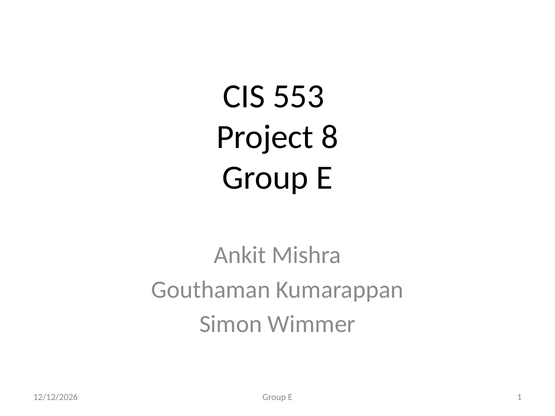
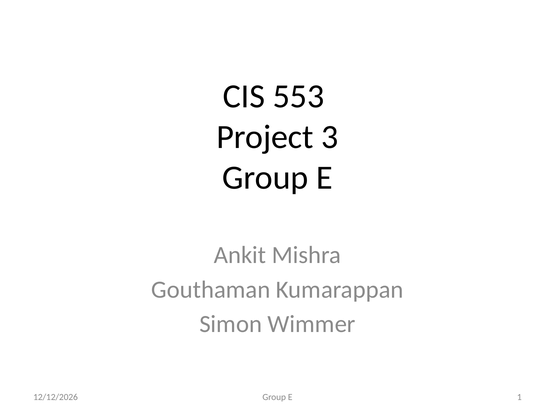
8: 8 -> 3 (330, 137)
